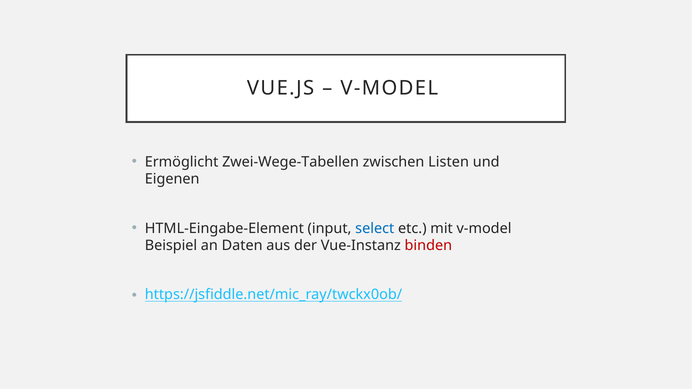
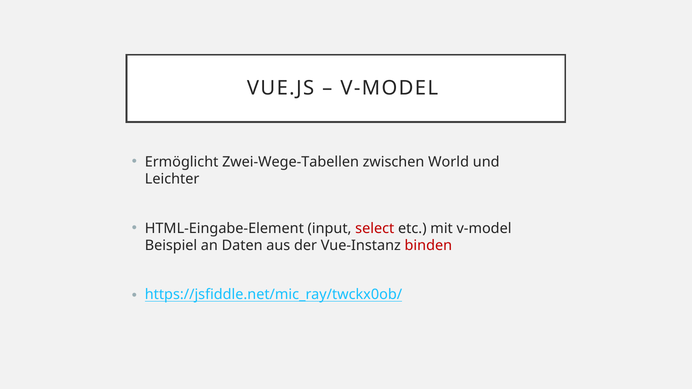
Listen: Listen -> World (449, 162)
Eigenen: Eigenen -> Leichter (172, 179)
select colour: blue -> red (375, 228)
